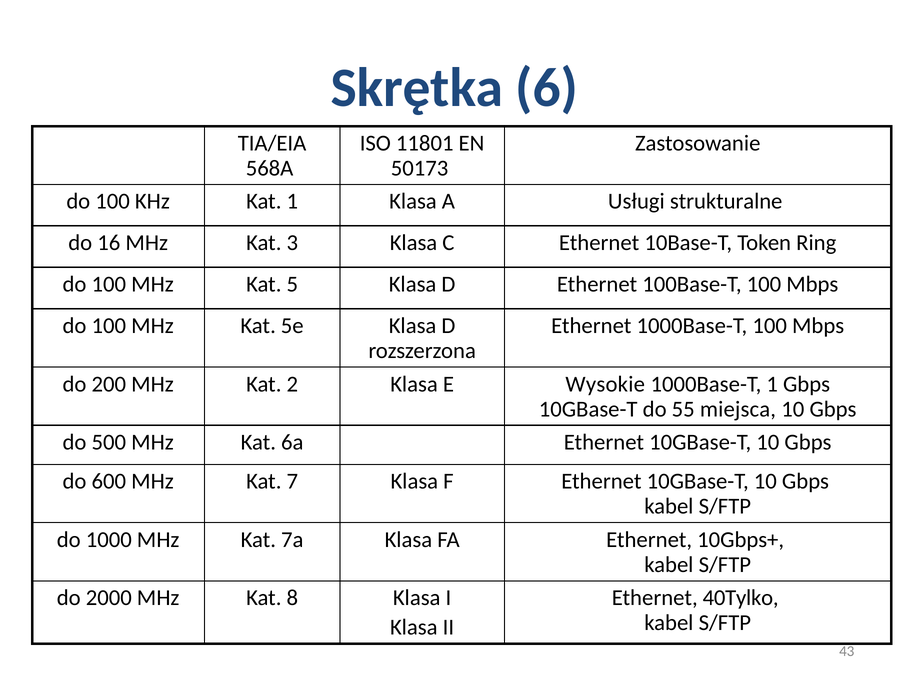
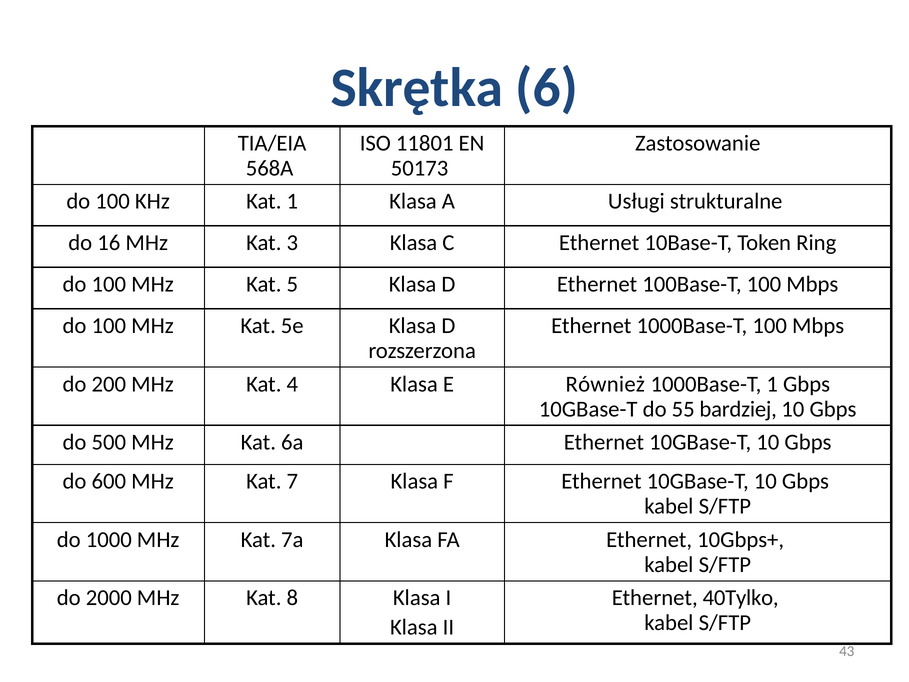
2: 2 -> 4 (292, 384)
Wysokie: Wysokie -> Również (605, 384)
miejsca: miejsca -> bardziej (738, 409)
